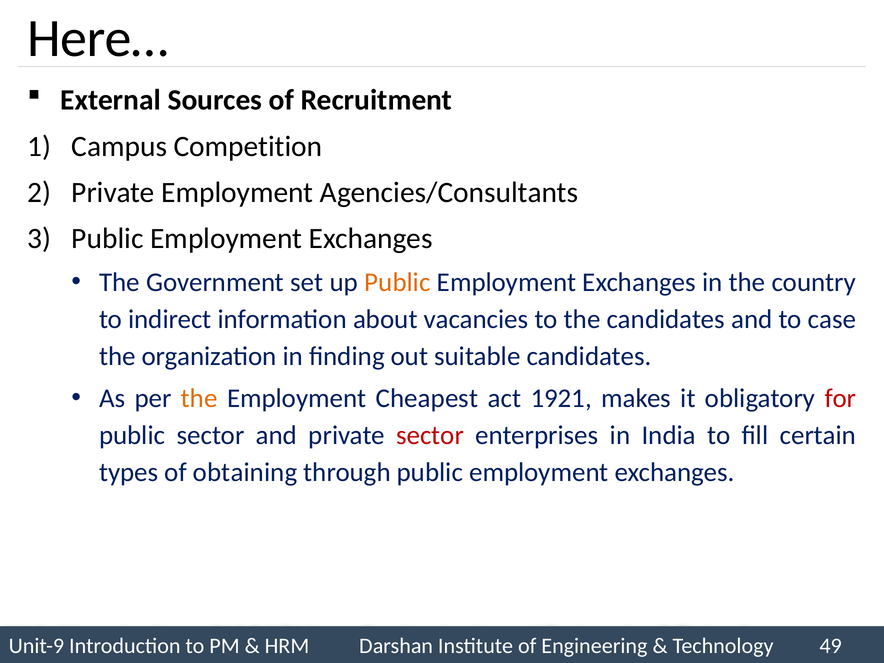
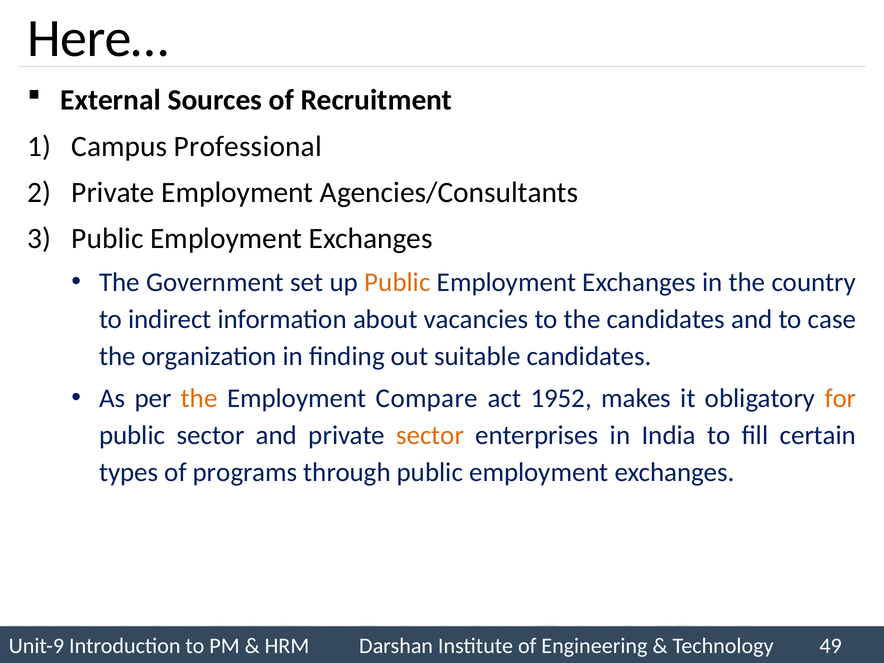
Competition: Competition -> Professional (248, 146)
Cheapest: Cheapest -> Compare (427, 398)
1921: 1921 -> 1952 (561, 398)
for colour: red -> orange (840, 398)
sector colour: red -> orange (430, 435)
obtaining: obtaining -> programs (245, 472)
